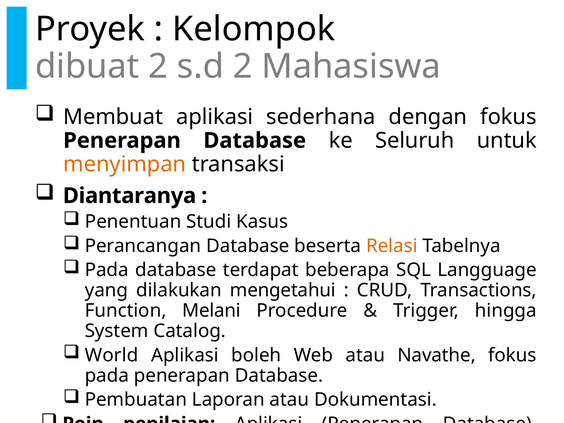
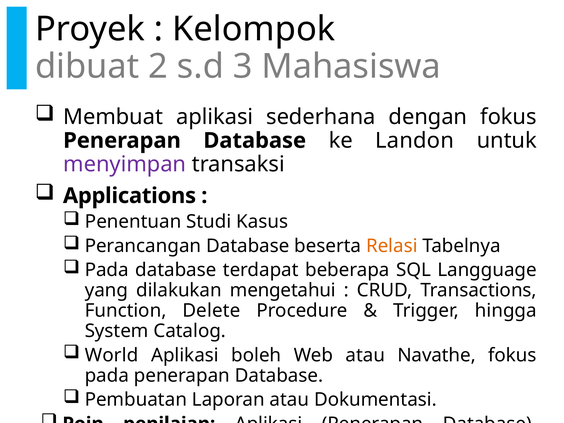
s.d 2: 2 -> 3 (243, 66)
Seluruh: Seluruh -> Landon (415, 141)
menyimpan colour: orange -> purple (125, 164)
Diantaranya: Diantaranya -> Applications (130, 196)
Melani: Melani -> Delete (211, 311)
